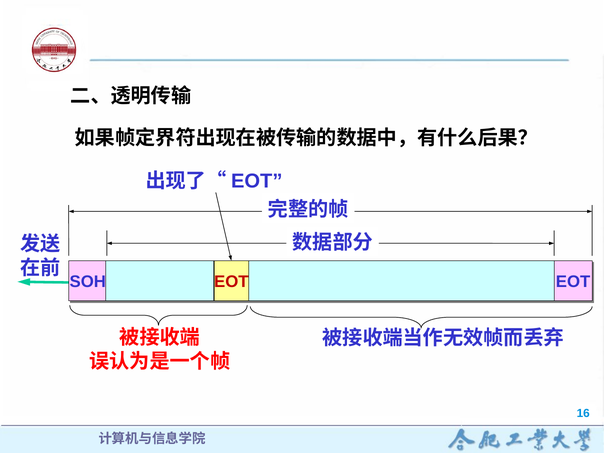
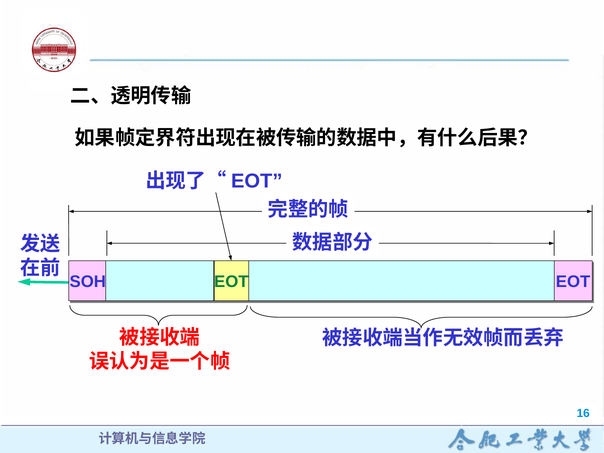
EOT colour: red -> green (231, 282)
